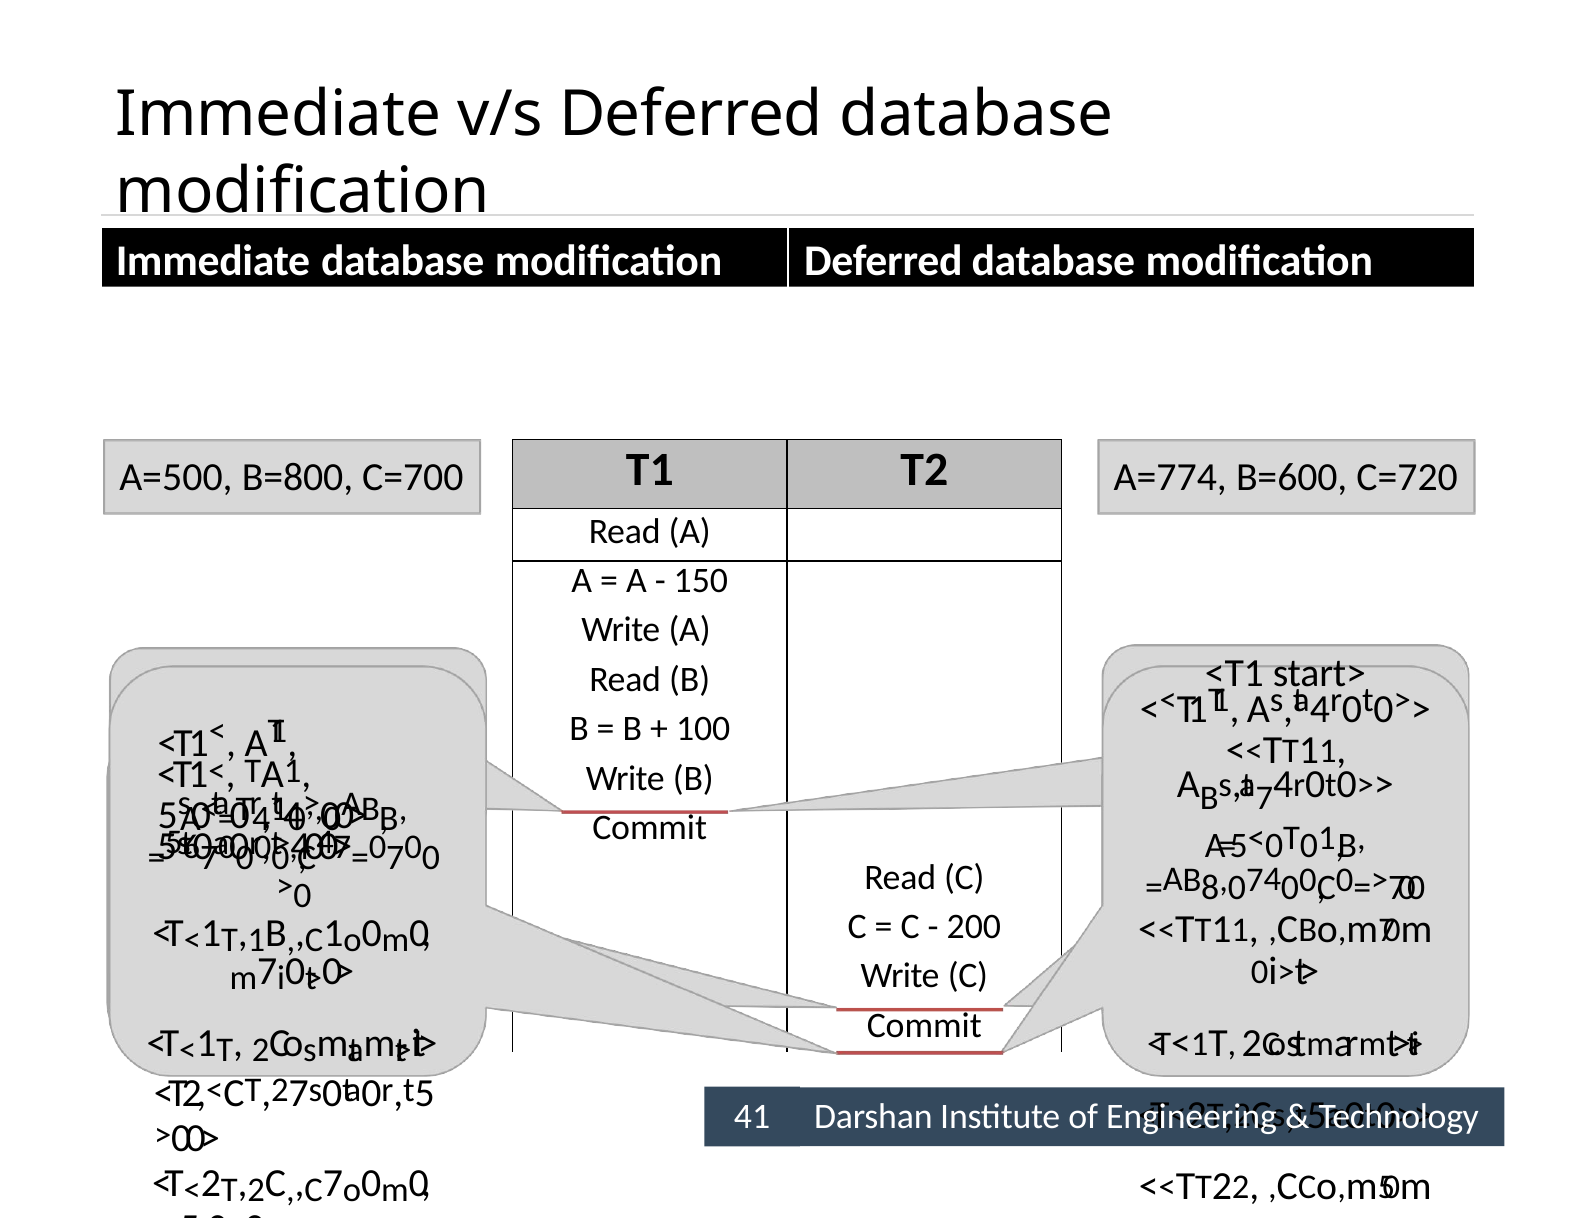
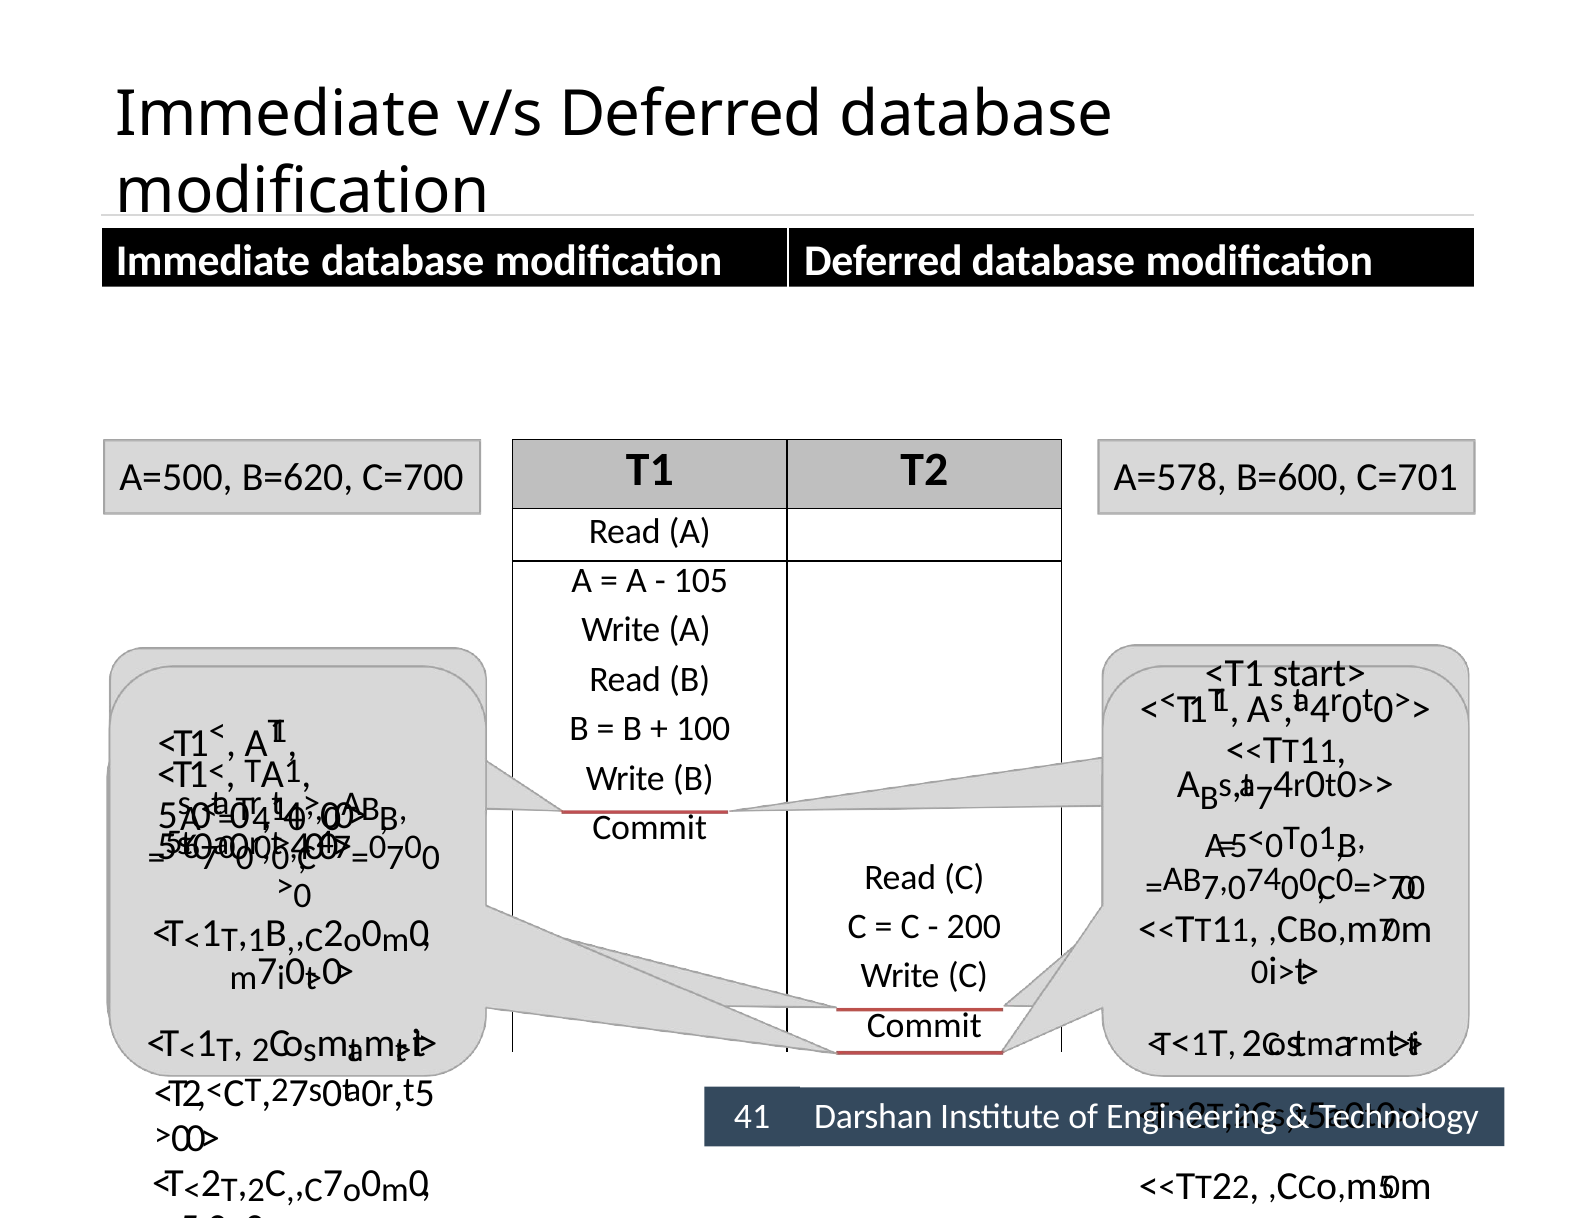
B=800: B=800 -> B=620 (298, 477)
A=774: A=774 -> A=578 (1170, 477)
C=720: C=720 -> C=701 (1407, 477)
150: 150 -> 105 (701, 581)
8: 8 -> 7 (1210, 888)
C 1: 1 -> 2 (333, 933)
